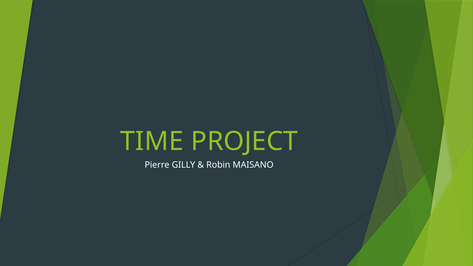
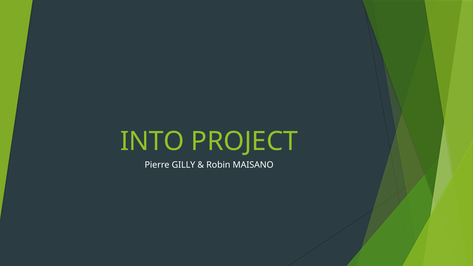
TIME: TIME -> INTO (152, 141)
